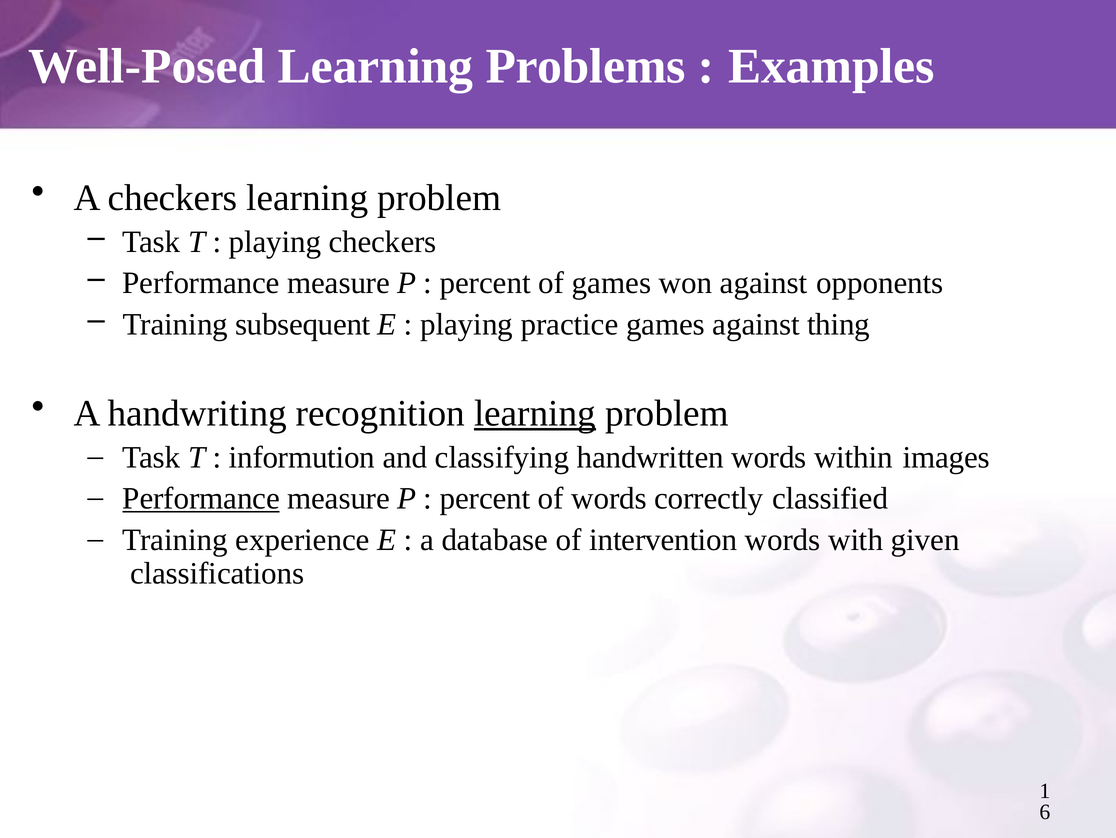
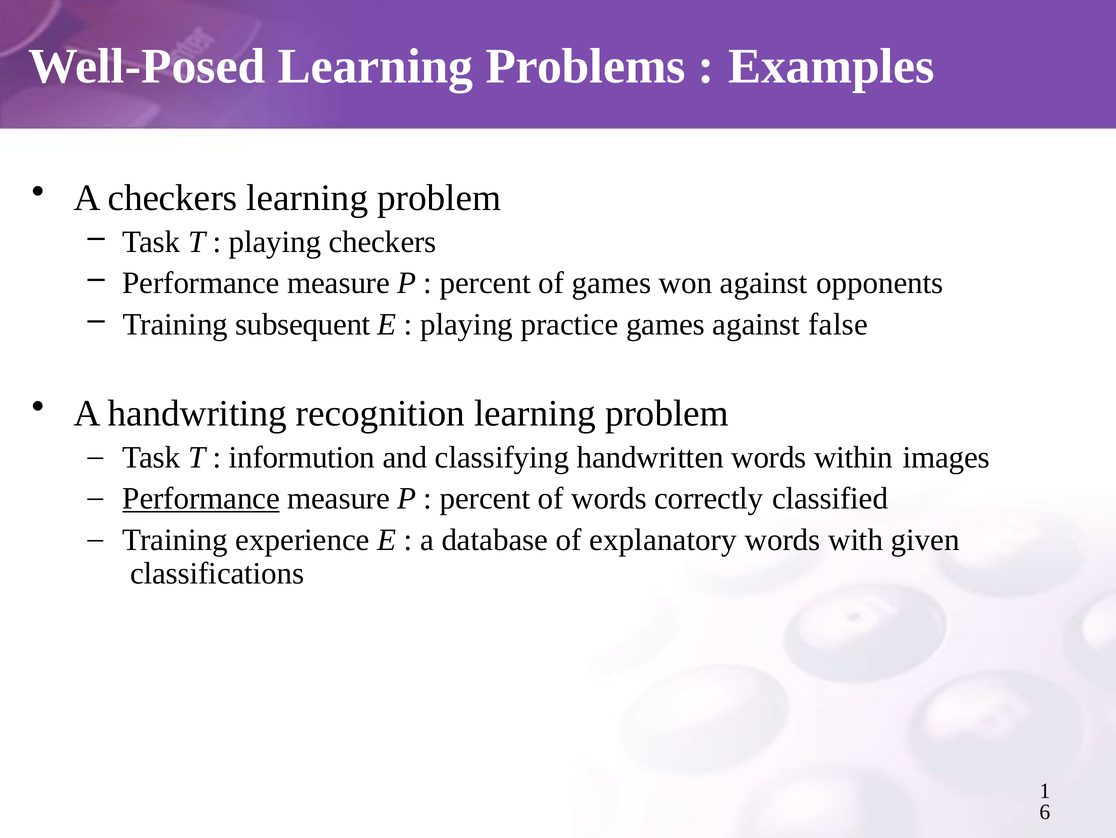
thing: thing -> false (838, 324)
learning underline: present -> none (535, 413)
intervention: intervention -> explanatory (663, 540)
